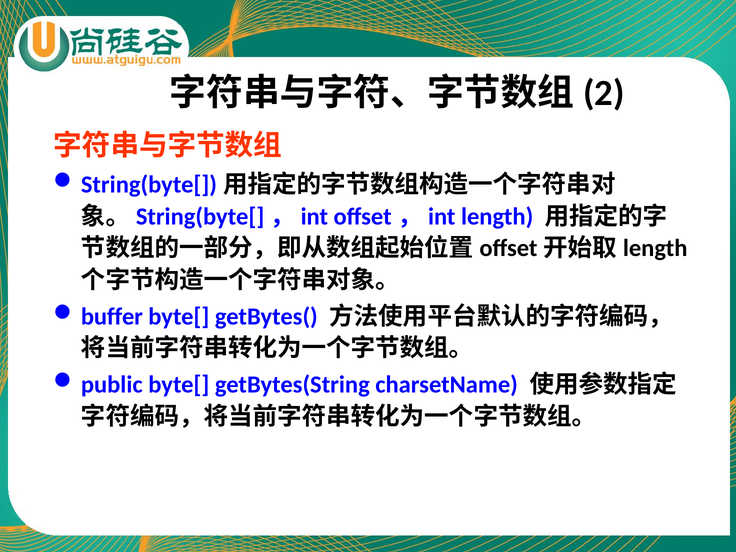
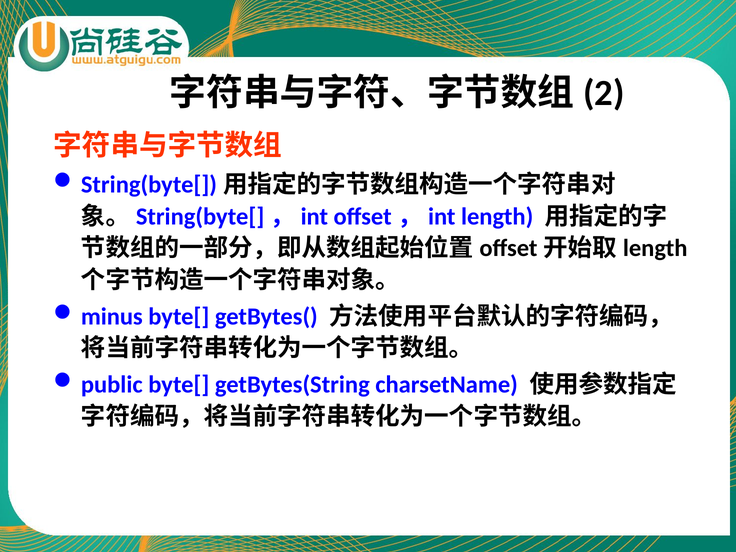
buffer: buffer -> minus (112, 317)
